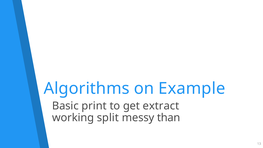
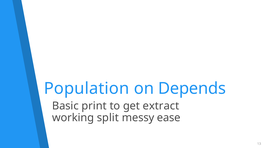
Algorithms: Algorithms -> Population (87, 88)
Example: Example -> Depends (192, 88)
than: than -> ease (169, 118)
